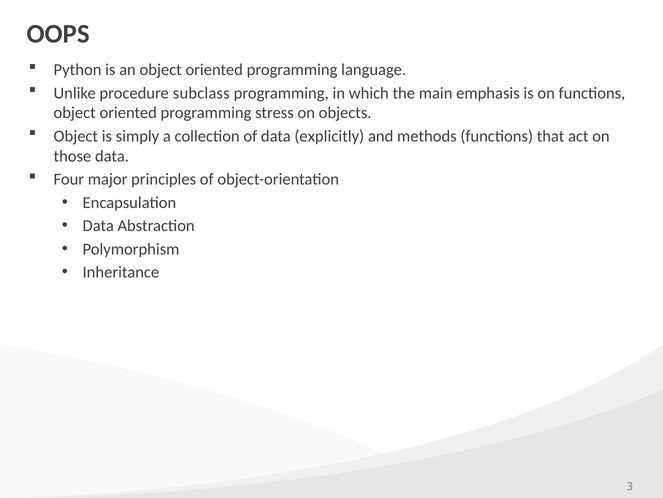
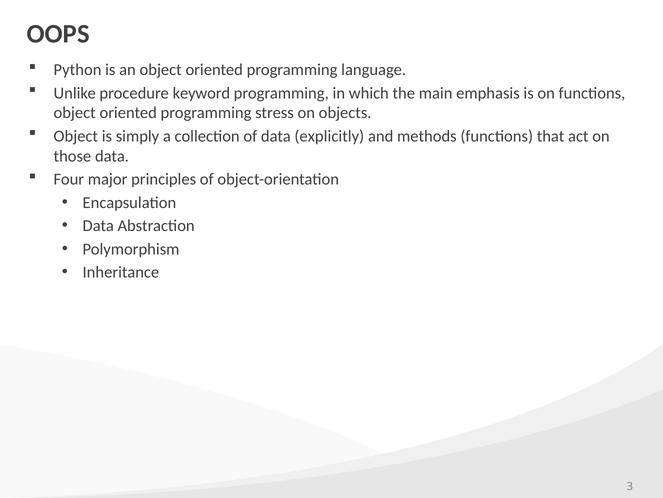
subclass: subclass -> keyword (201, 93)
